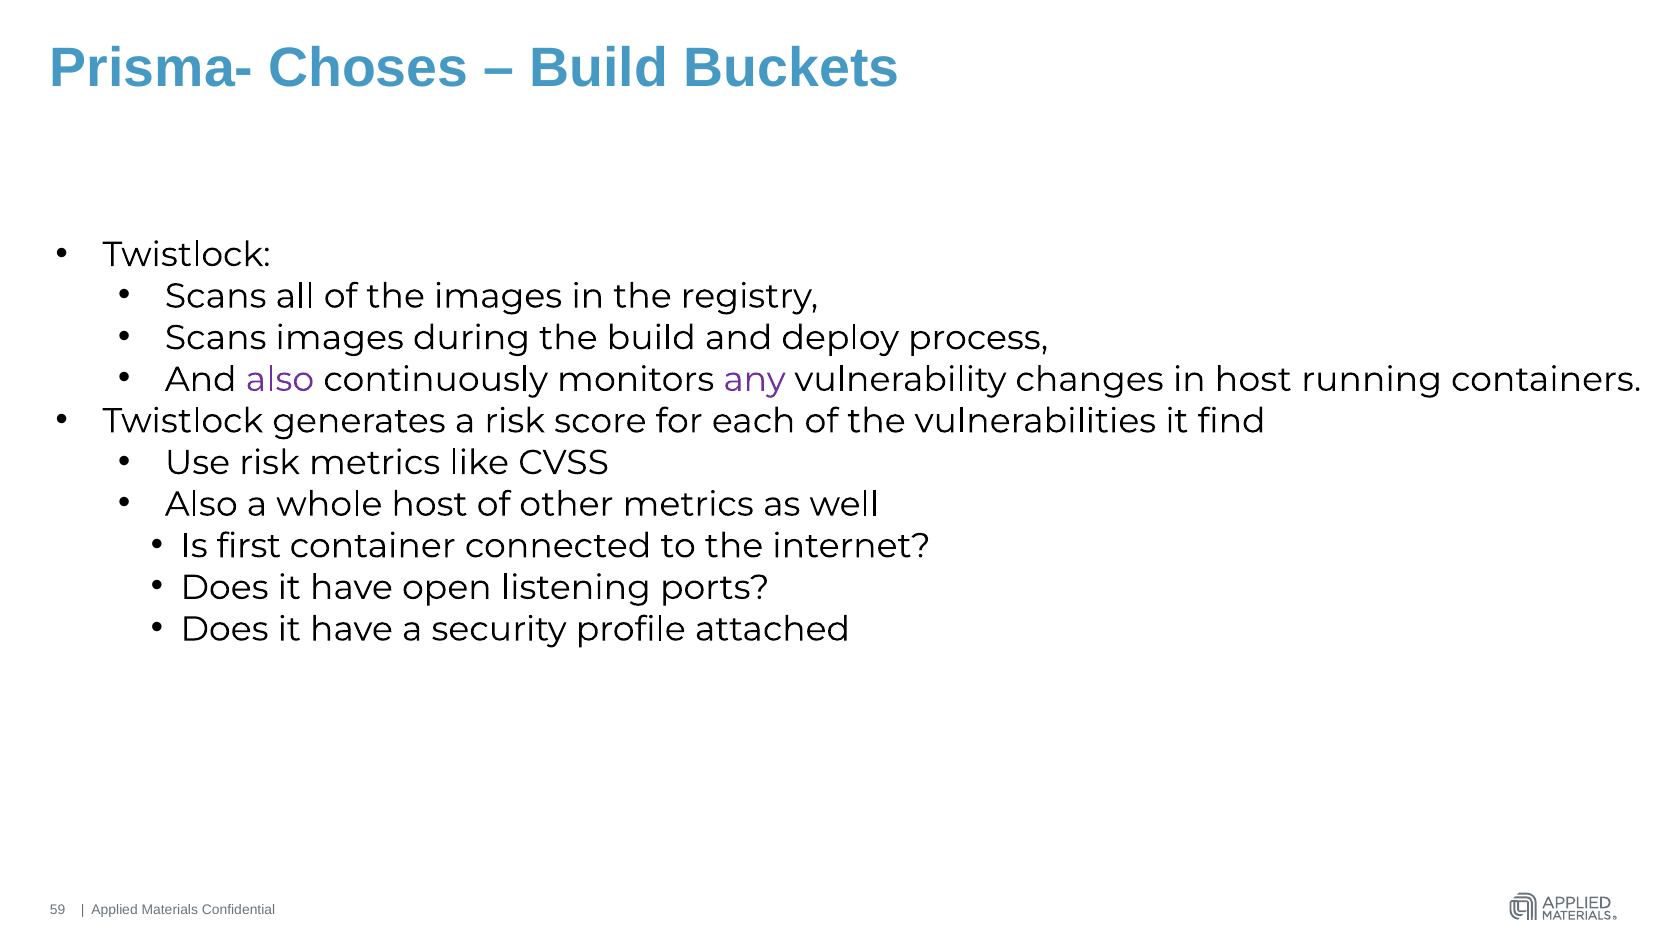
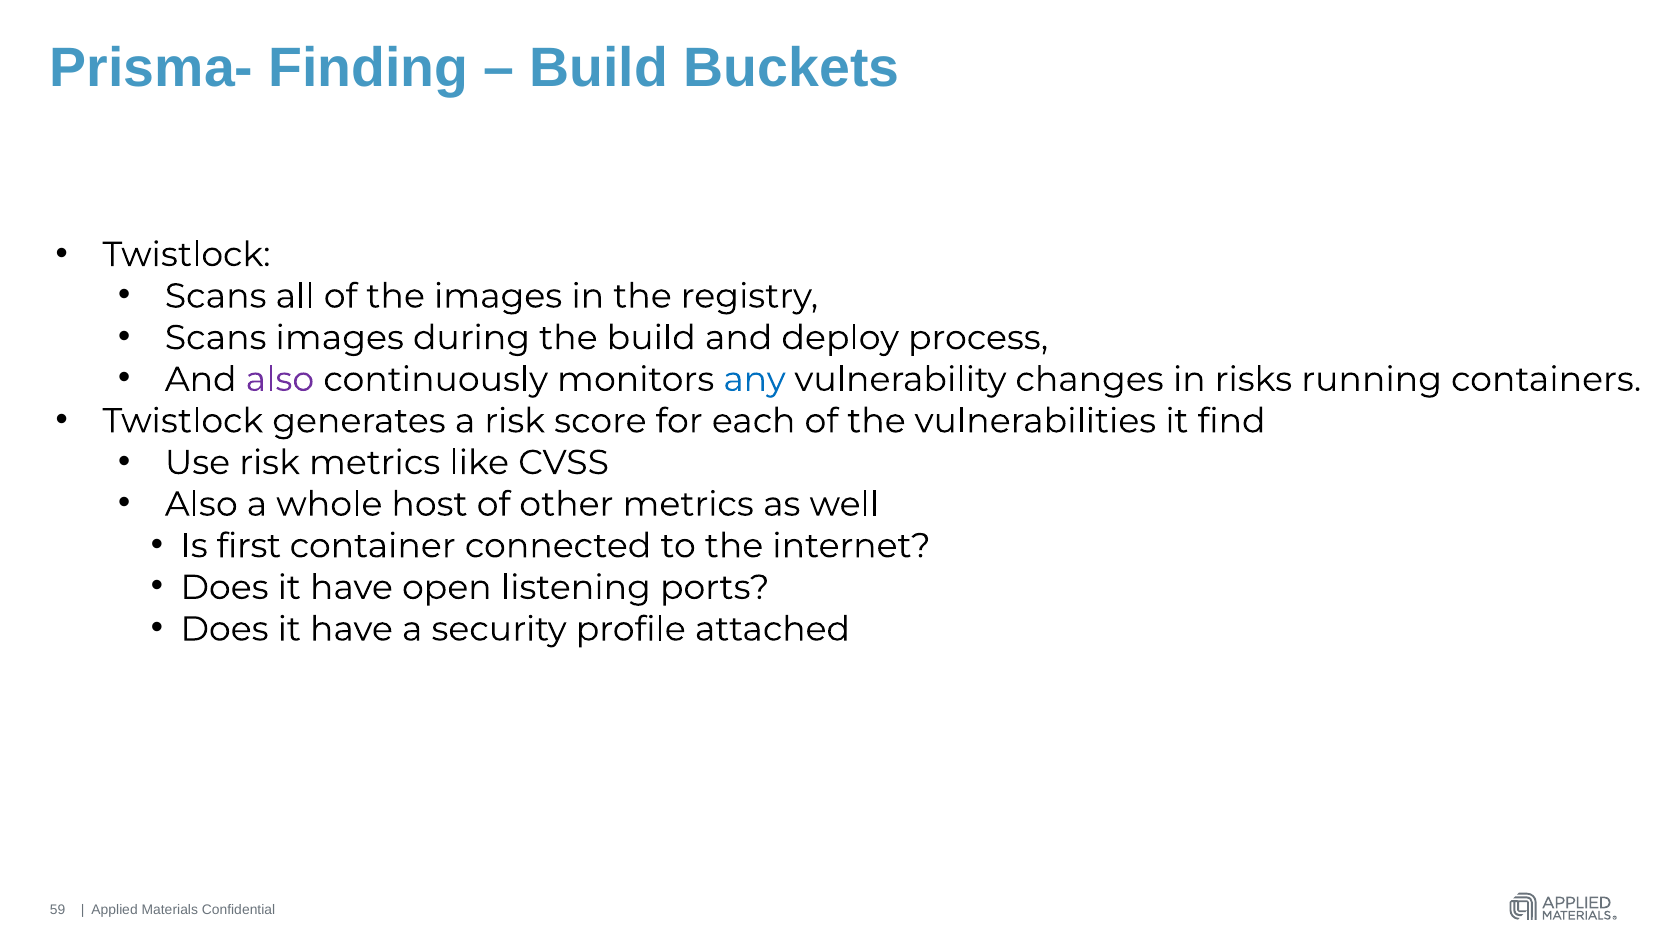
Choses: Choses -> Finding (368, 68)
any colour: purple -> blue (754, 379)
in host: host -> risks (1253, 379)
